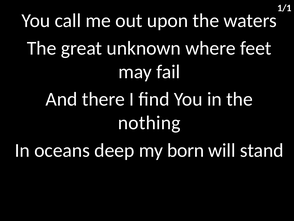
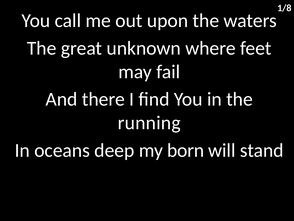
1/1: 1/1 -> 1/8 (284, 8)
nothing: nothing -> running (149, 123)
